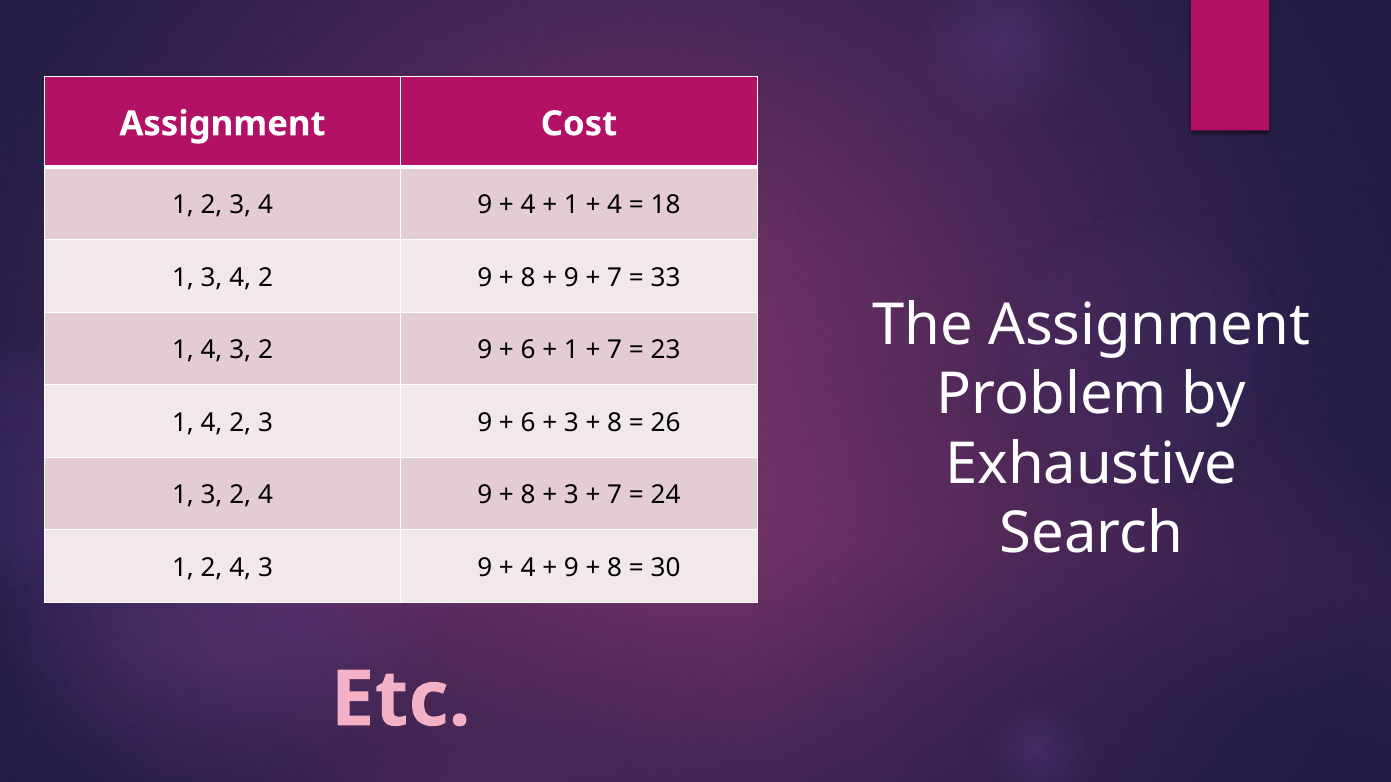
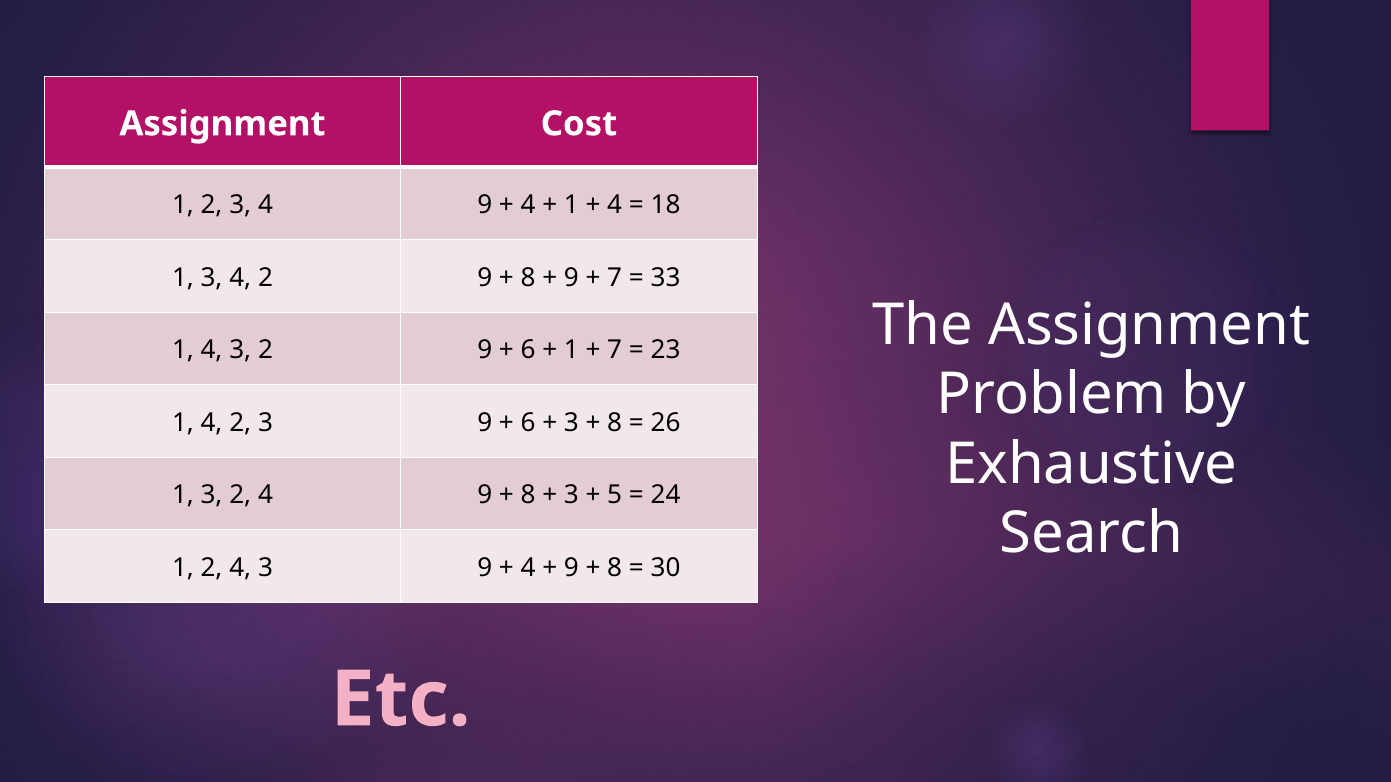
7: 7 -> 5 (615, 495)
